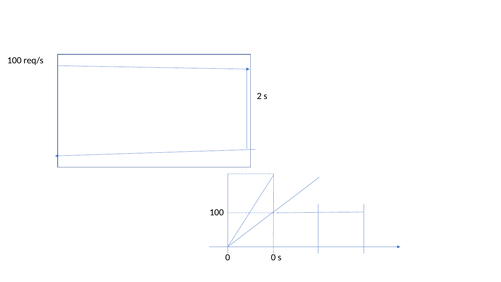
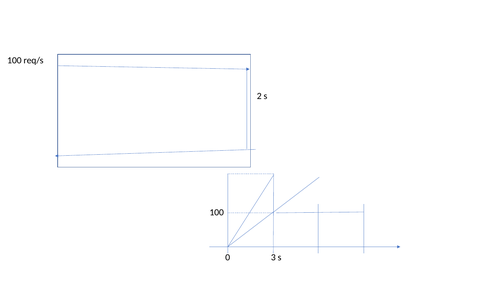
0 0: 0 -> 3 (273, 257)
